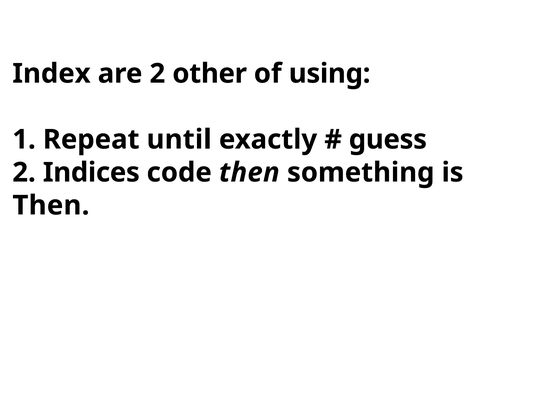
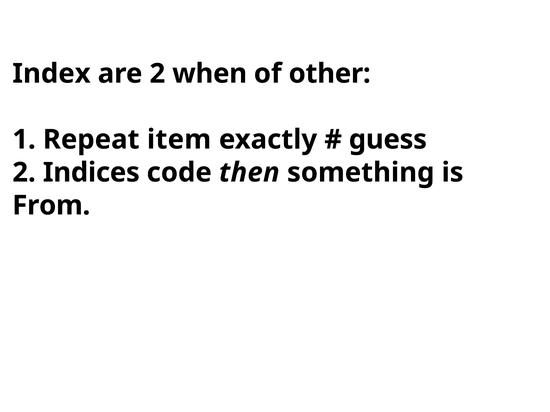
other: other -> when (210, 74)
using: using -> other (330, 74)
until: until -> item (179, 140)
Then: Then -> From (51, 206)
